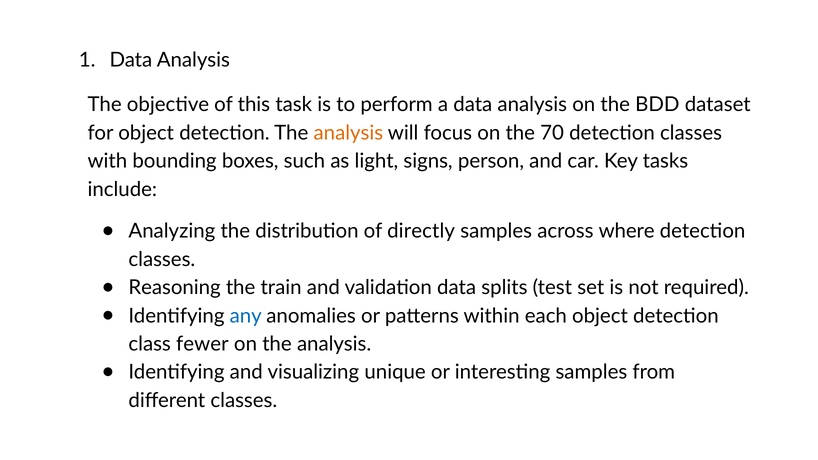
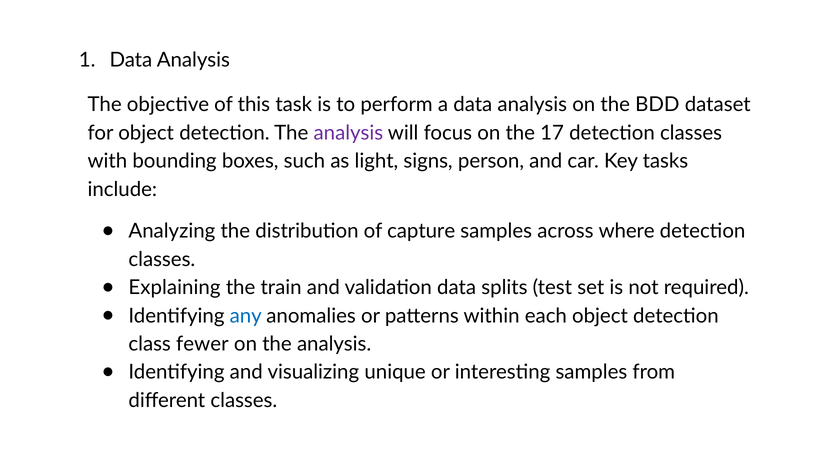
analysis colour: orange -> purple (348, 133)
70: 70 -> 17 (552, 133)
directly: directly -> capture (421, 231)
Reasoning: Reasoning -> Explaining (175, 288)
